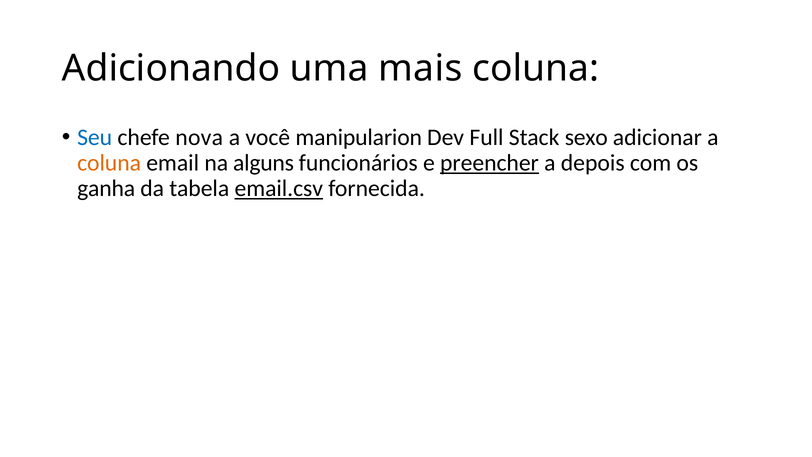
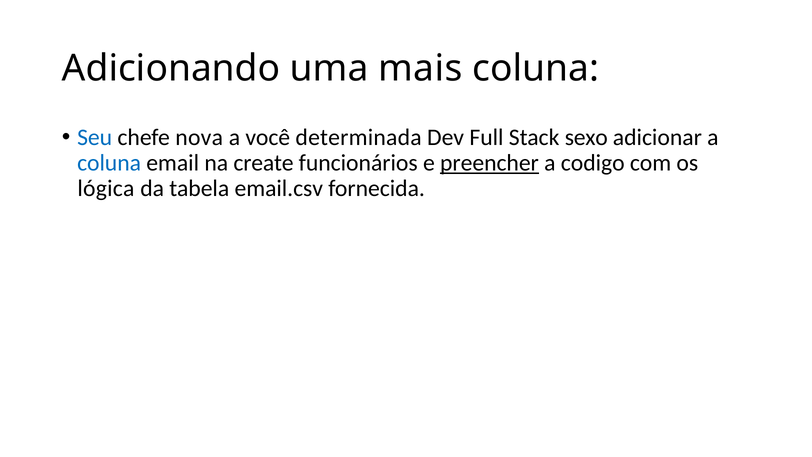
manipularion: manipularion -> determinada (359, 137)
coluna colour: orange -> blue (109, 163)
alguns: alguns -> create (264, 163)
depois: depois -> codigo (593, 163)
ganha: ganha -> lógica (106, 188)
email.csv underline: present -> none (279, 188)
